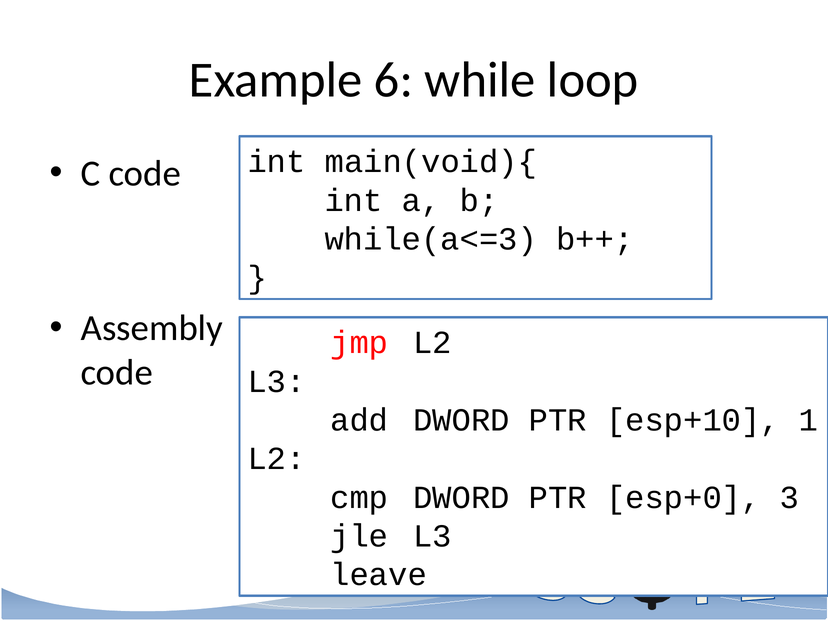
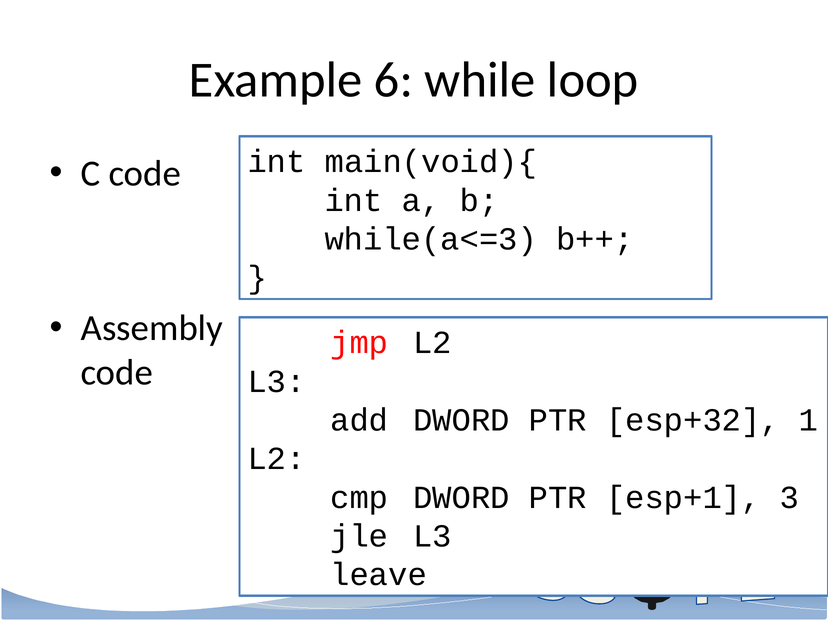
esp+10: esp+10 -> esp+32 (693, 420)
esp+0: esp+0 -> esp+1 (683, 497)
